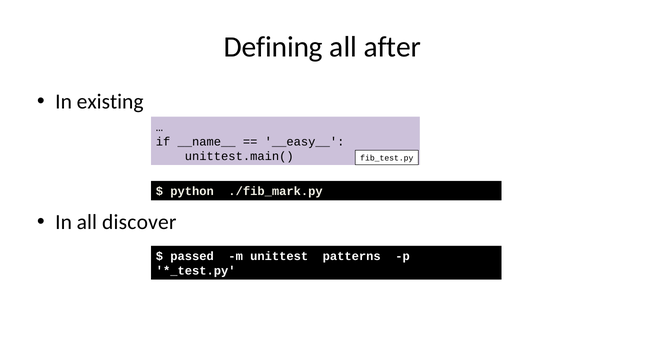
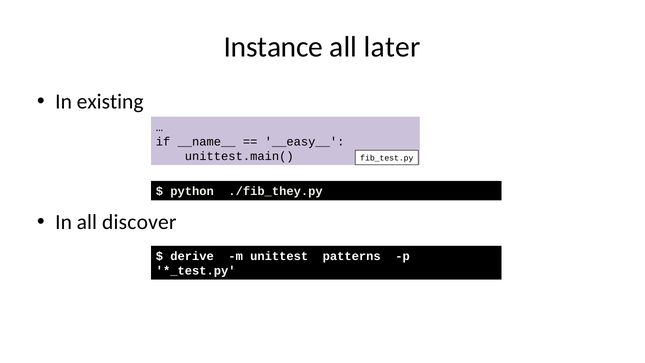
Defining: Defining -> Instance (273, 47)
after: after -> later (392, 47)
./fib_mark.py: ./fib_mark.py -> ./fib_they.py (276, 191)
passed: passed -> derive (192, 256)
